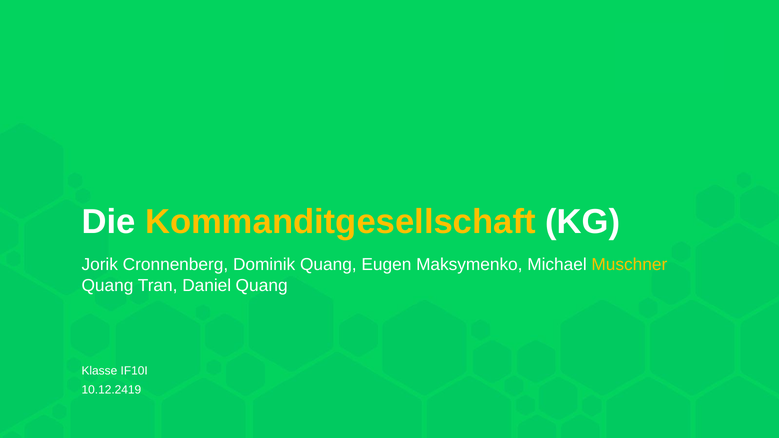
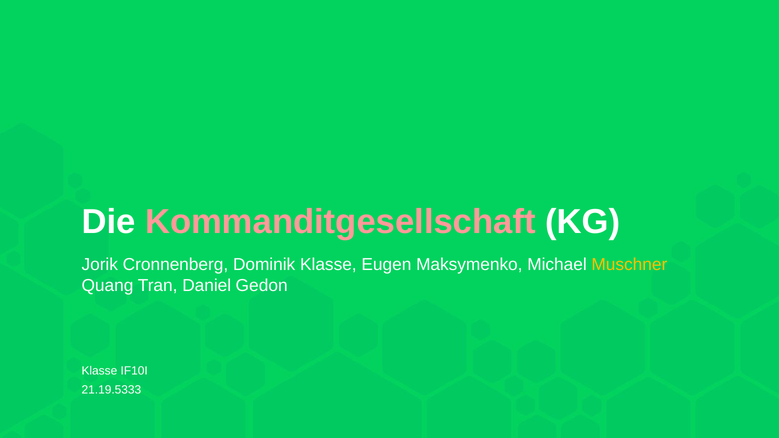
Kommanditgesellschaft colour: yellow -> pink (340, 222)
Dominik Quang: Quang -> Klasse (328, 265)
Daniel Quang: Quang -> Gedon (262, 286)
10.12.2419: 10.12.2419 -> 21.19.5333 (111, 390)
